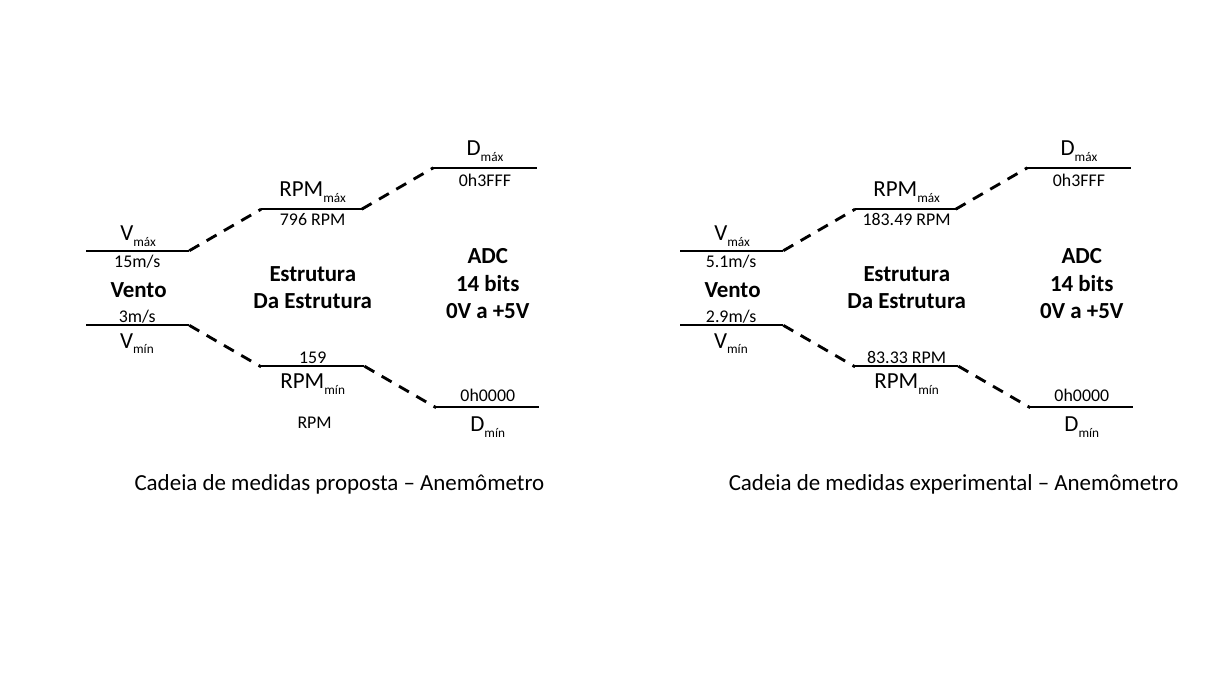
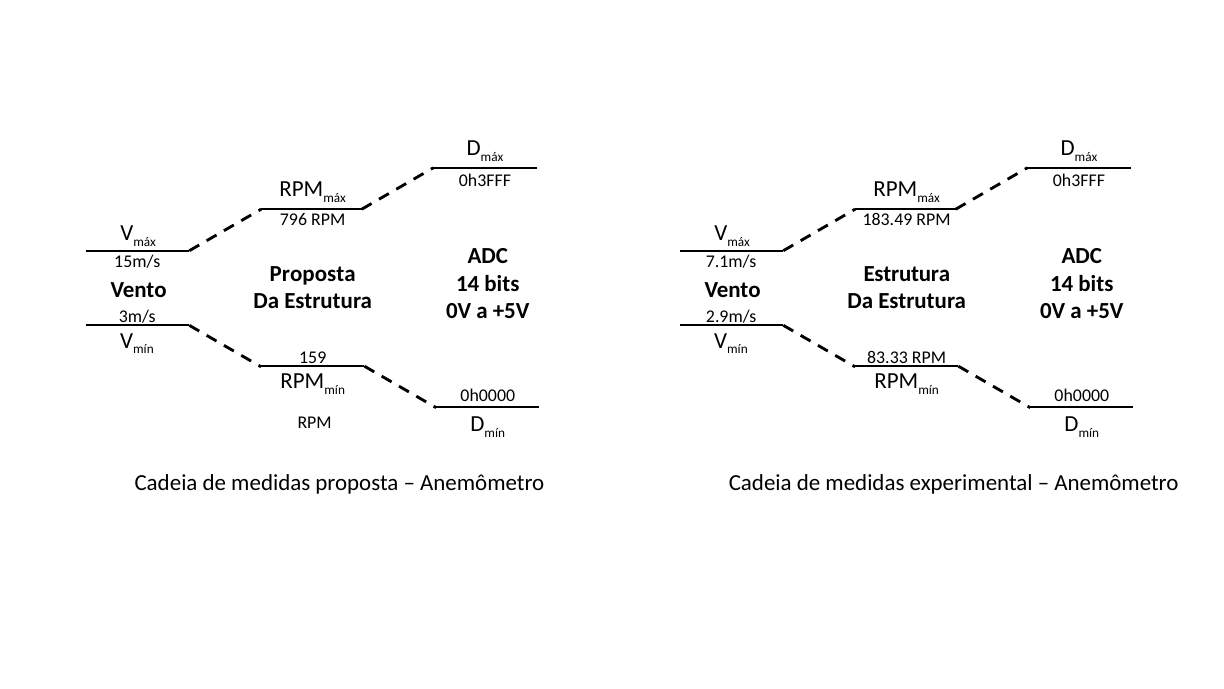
5.1m/s: 5.1m/s -> 7.1m/s (731, 262)
Estrutura: Estrutura -> Proposta (313, 273)
